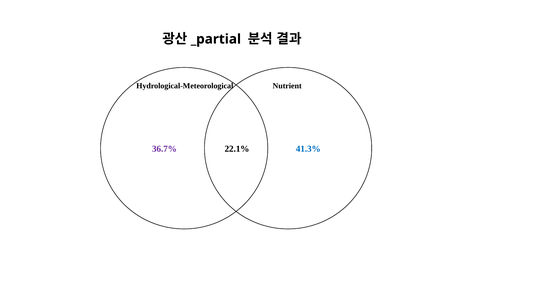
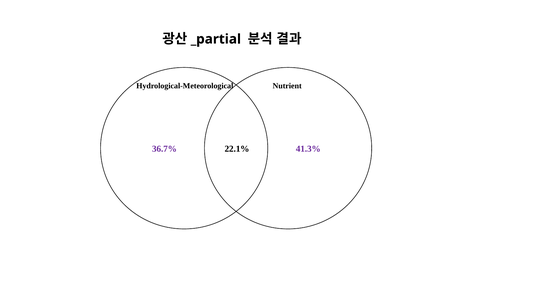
41.3% colour: blue -> purple (308, 149)
